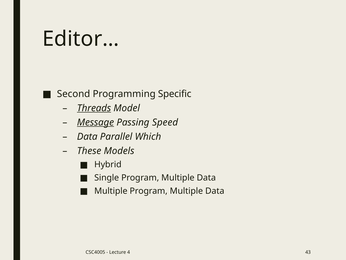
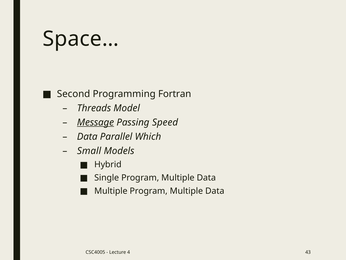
Editor…: Editor… -> Space… (81, 39)
Specific: Specific -> Fortran (175, 94)
Threads underline: present -> none (94, 108)
These: These -> Small (89, 151)
